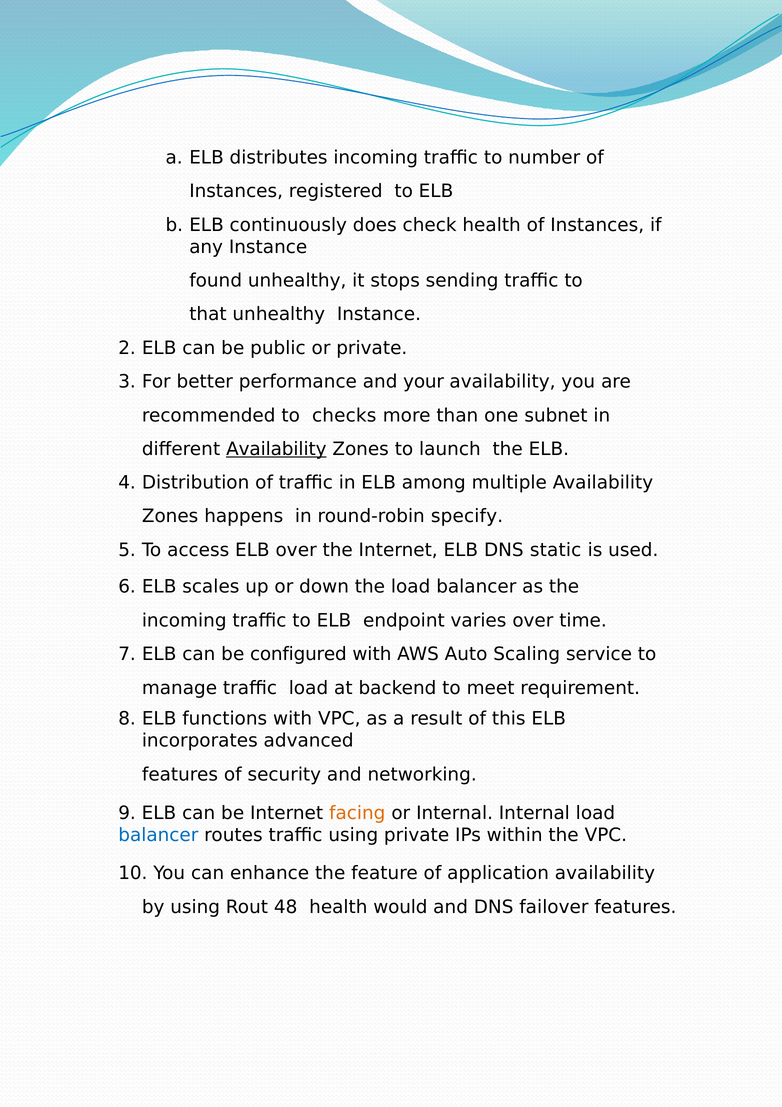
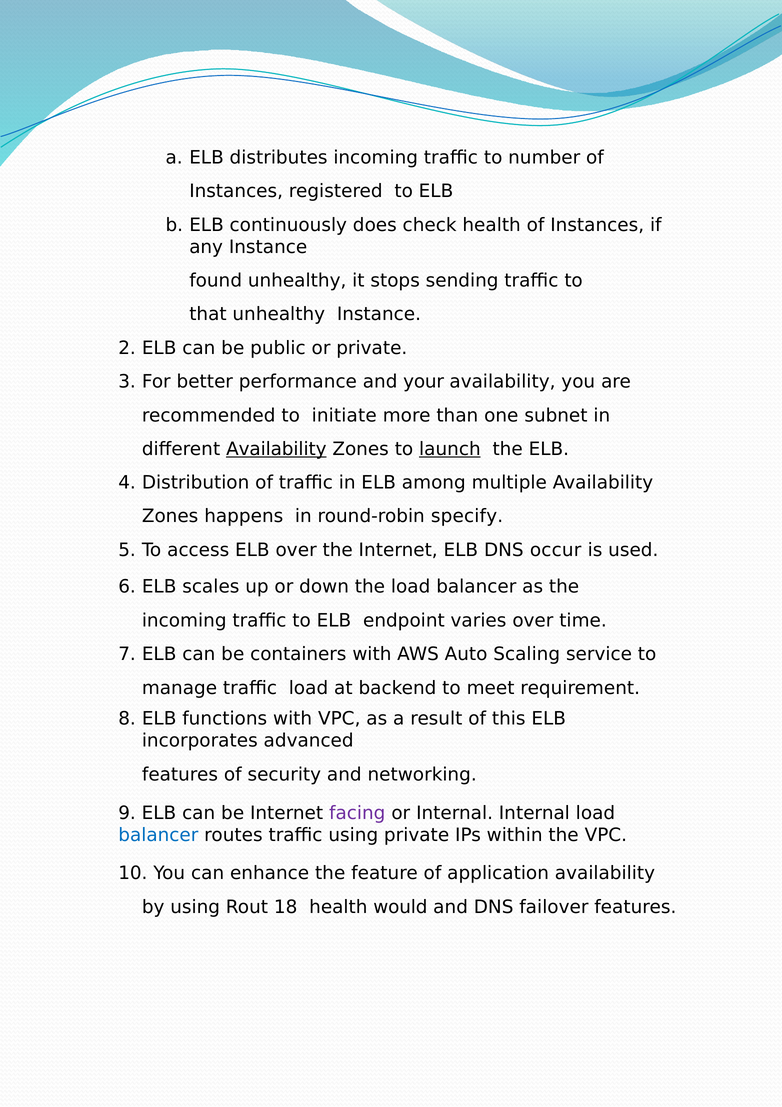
checks: checks -> initiate (344, 415)
launch underline: none -> present (450, 449)
static: static -> occur (556, 550)
configured: configured -> containers (298, 654)
facing colour: orange -> purple (357, 813)
48: 48 -> 18 (286, 907)
